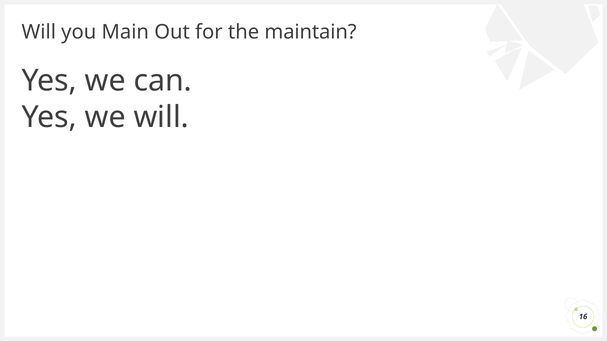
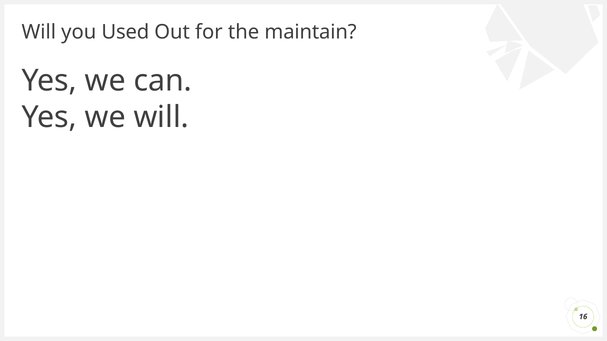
Main: Main -> Used (125, 32)
